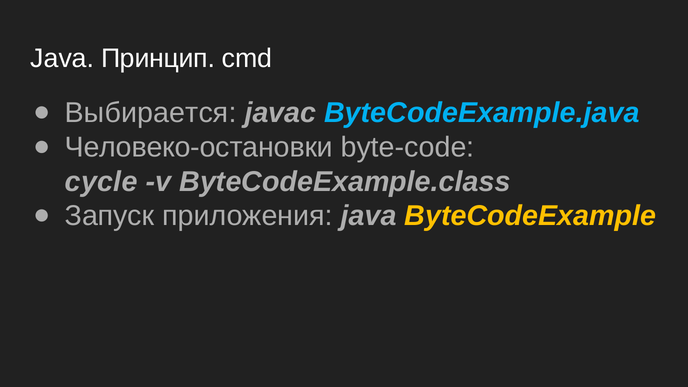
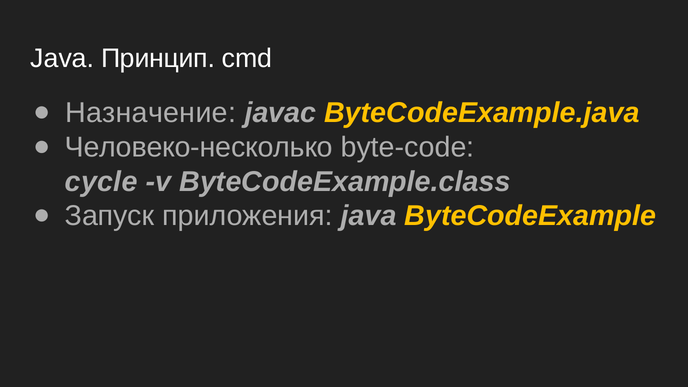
Выбирается: Выбирается -> Назначение (151, 113)
ByteCodeExample.java colour: light blue -> yellow (482, 113)
Человеко-остановки: Человеко-остановки -> Человеко-несколько (199, 147)
